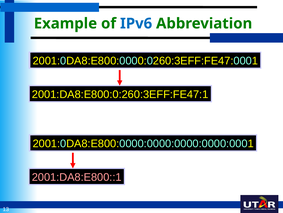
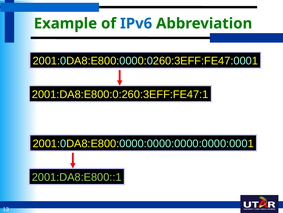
2001:DA8:E800::1 colour: pink -> light green (77, 177)
